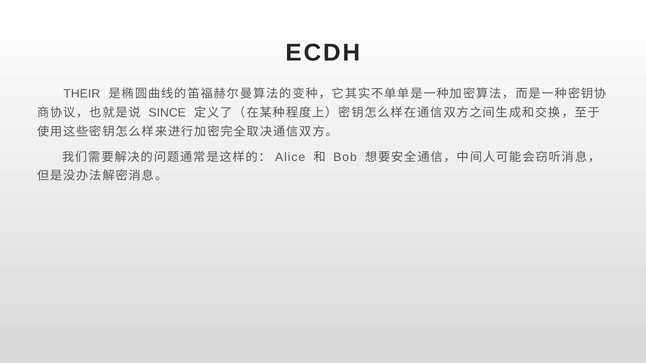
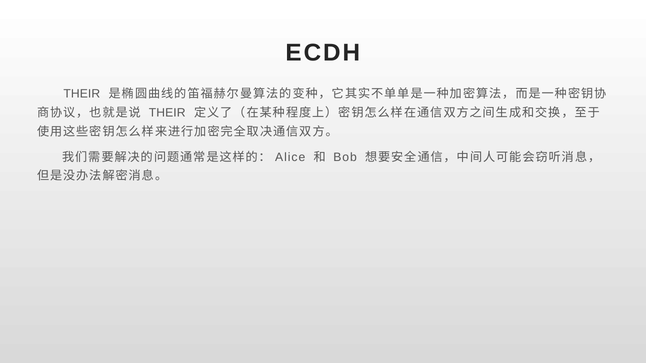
SINCE: SINCE -> THEIR (167, 113)
